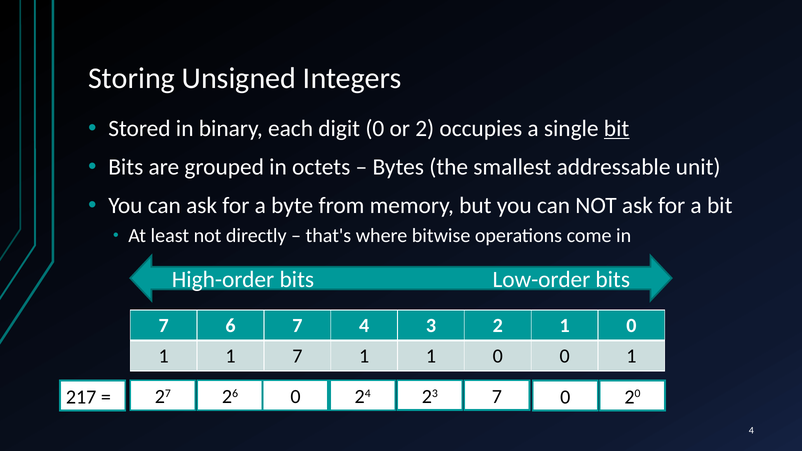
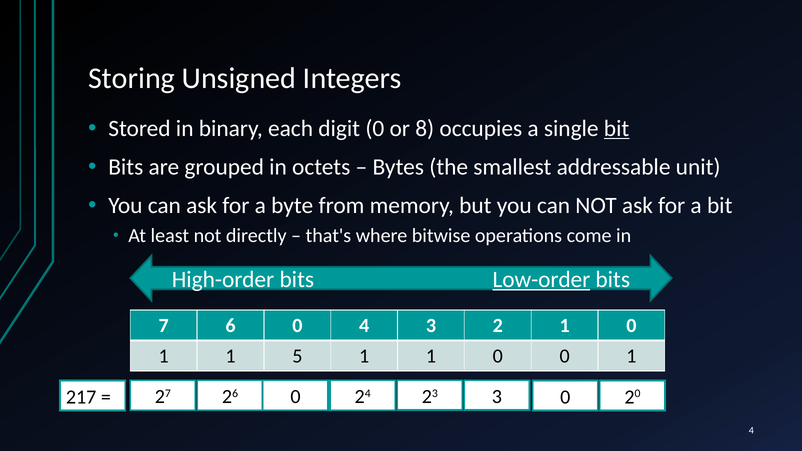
or 2: 2 -> 8 (425, 128)
Low-order underline: none -> present (541, 280)
6 7: 7 -> 0 (297, 326)
1 7: 7 -> 5 (297, 356)
23 7: 7 -> 3 (497, 397)
